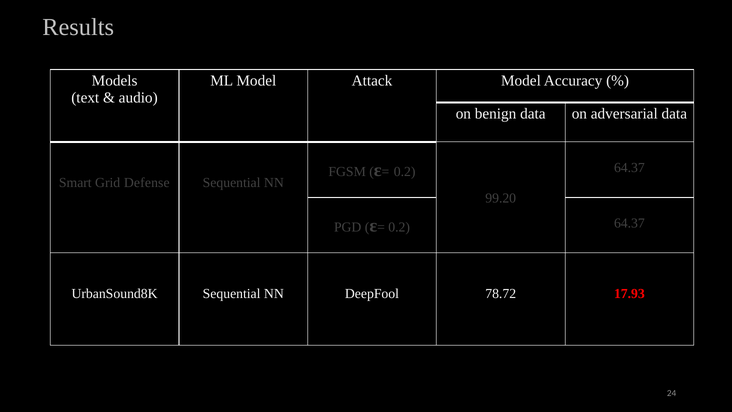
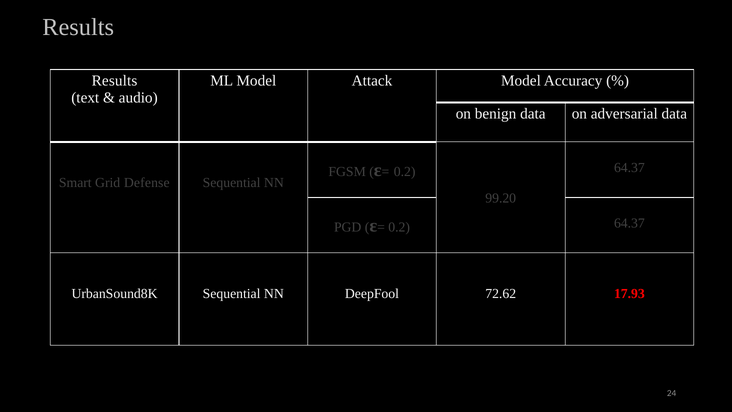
Models: Models -> Results (115, 81)
78.72: 78.72 -> 72.62 (501, 294)
